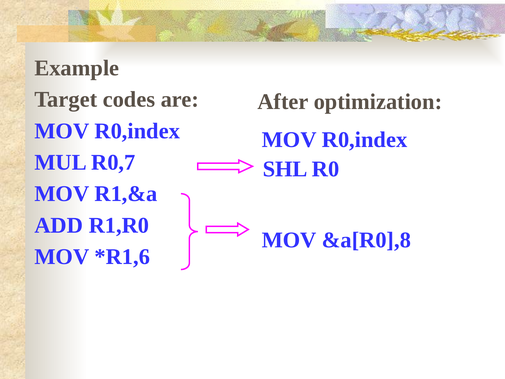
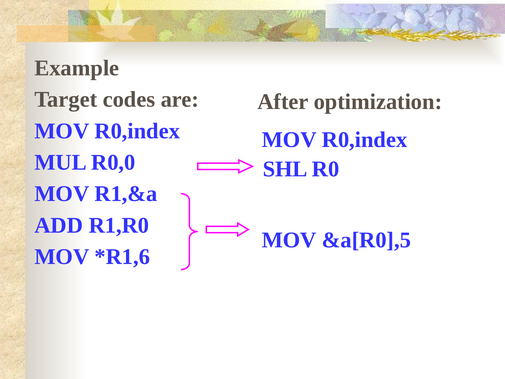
R0,7: R0,7 -> R0,0 (113, 162)
&a[R0],8: &a[R0],8 -> &a[R0],5 (366, 240)
